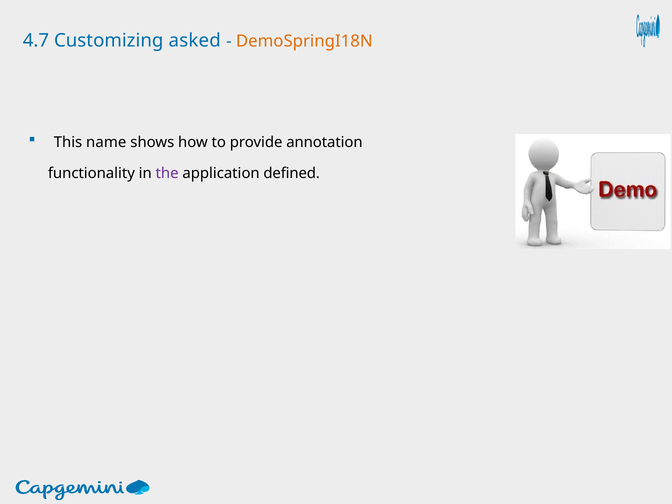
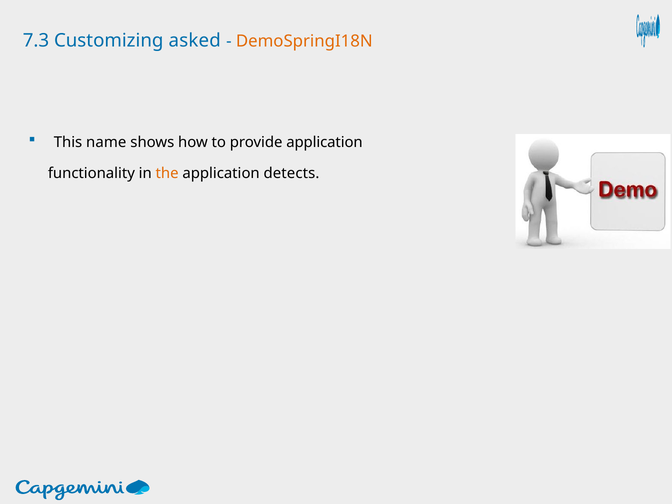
4.7: 4.7 -> 7.3 (36, 41)
provide annotation: annotation -> application (324, 142)
the colour: purple -> orange (167, 173)
defined: defined -> detects (291, 173)
